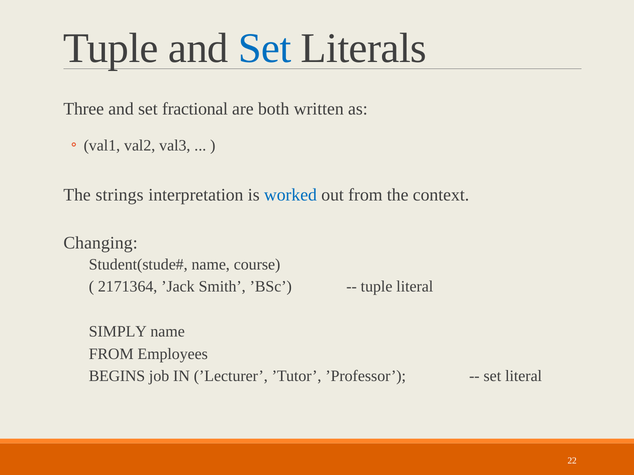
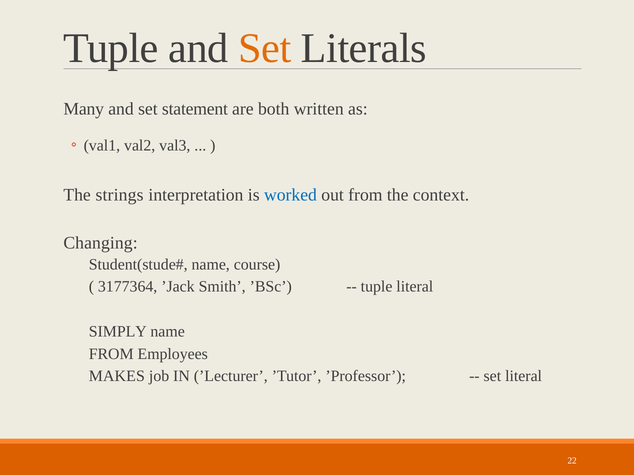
Set colour: blue -> orange (265, 48)
Three: Three -> Many (84, 109)
fractional: fractional -> statement (195, 109)
2171364: 2171364 -> 3177364 (128, 287)
BEGINS: BEGINS -> MAKES (117, 377)
